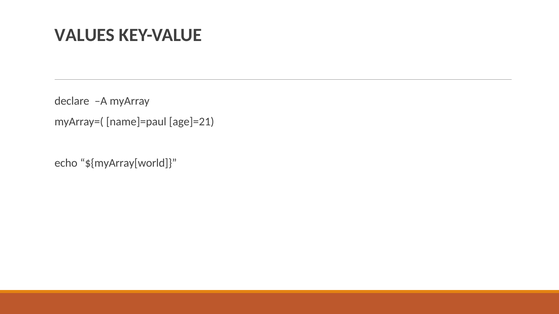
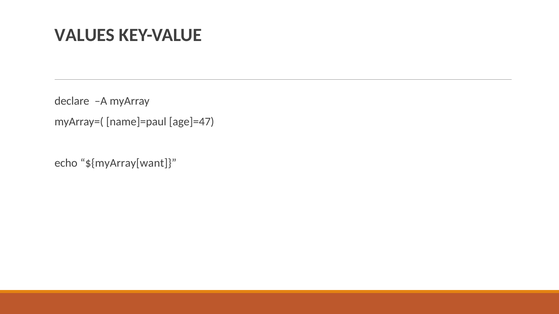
age]=21: age]=21 -> age]=47 (192, 122)
${myArray[world: ${myArray[world -> ${myArray[want (128, 163)
